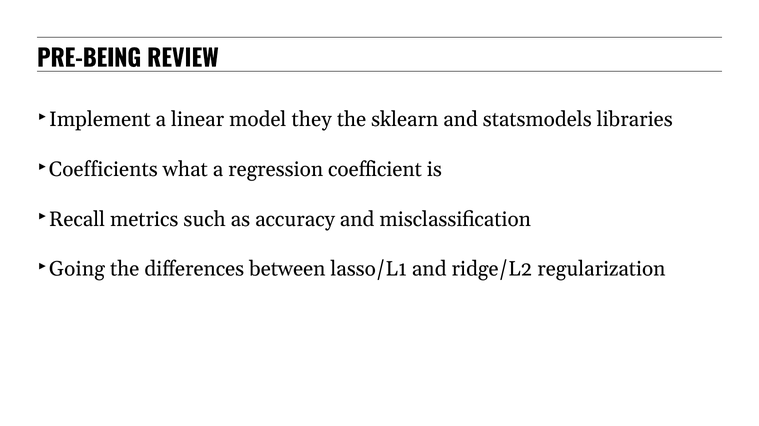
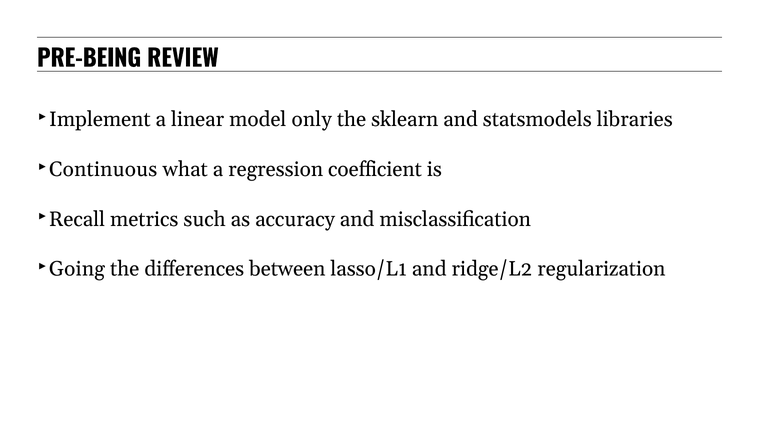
they: they -> only (312, 120)
Coefficients: Coefficients -> Continuous (103, 169)
